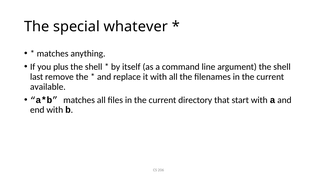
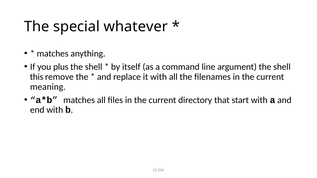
last: last -> this (37, 77)
available: available -> meaning (48, 87)
